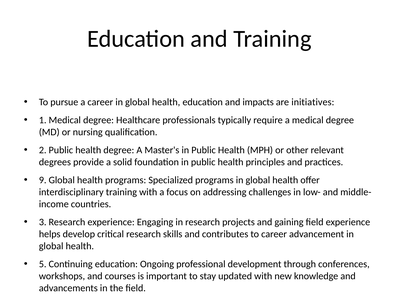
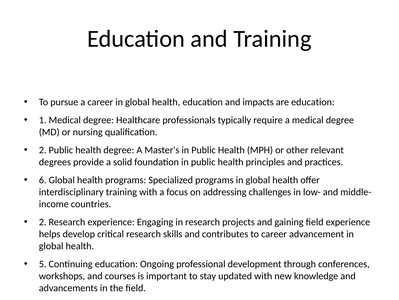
are initiatives: initiatives -> education (313, 102)
9: 9 -> 6 (43, 180)
3: 3 -> 2 (43, 221)
